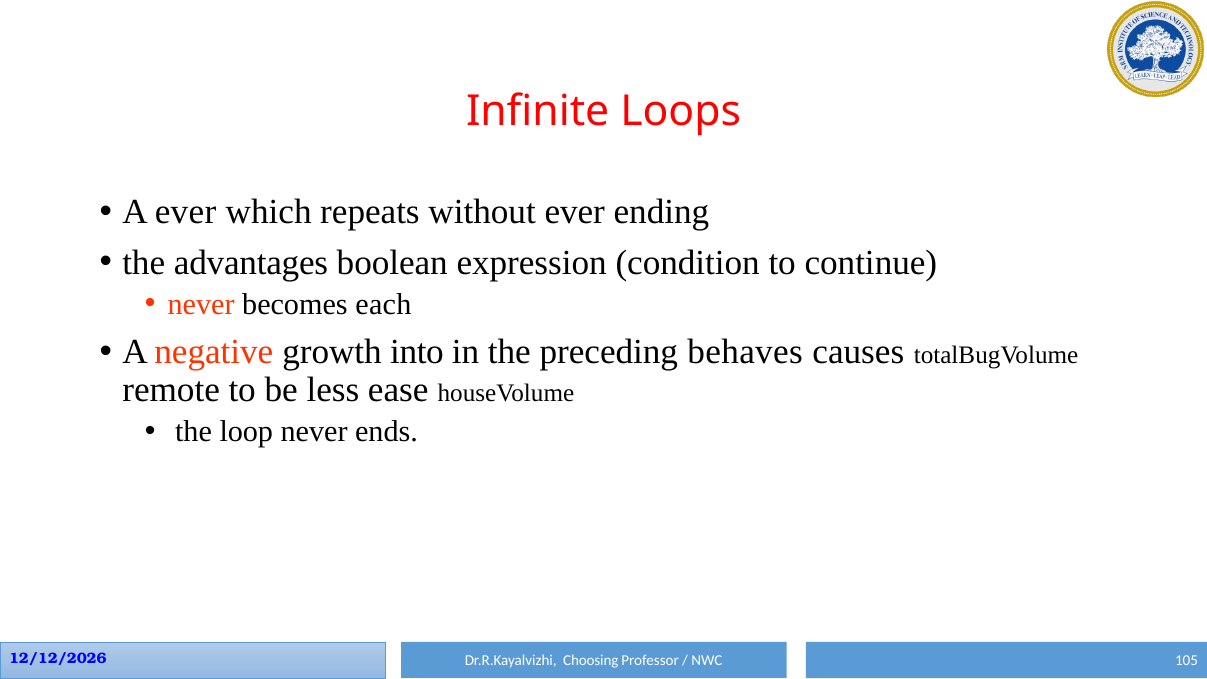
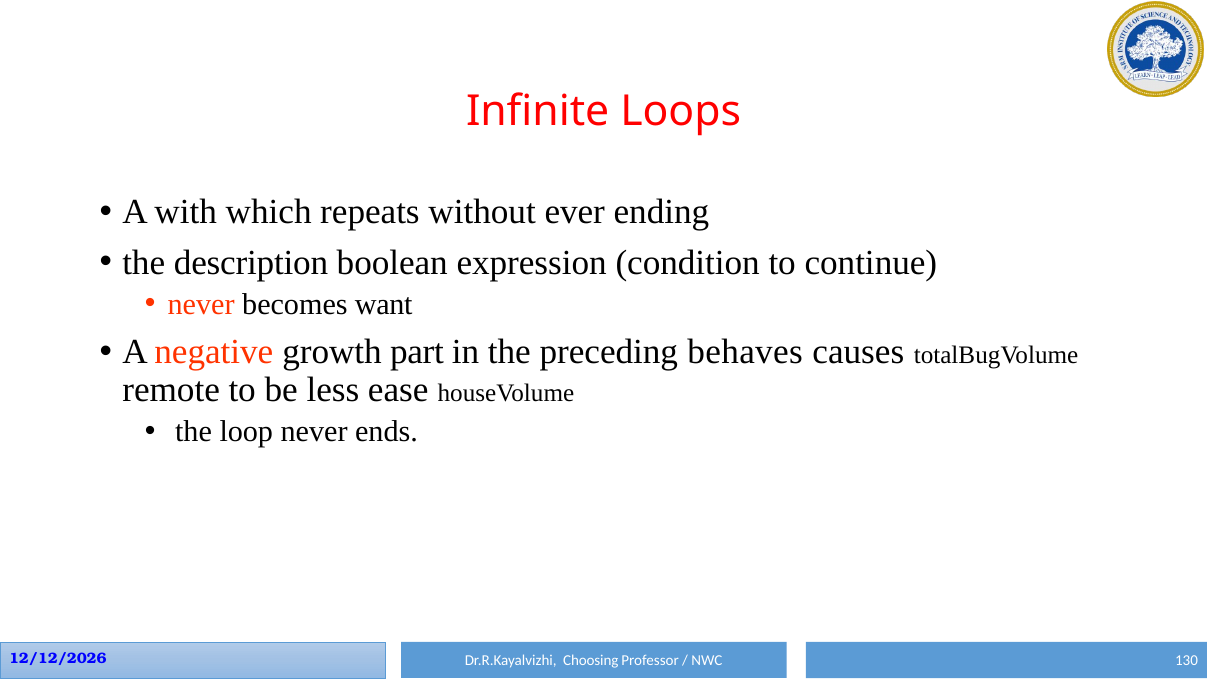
A ever: ever -> with (186, 212)
advantages: advantages -> description (251, 263)
each: each -> want (384, 304)
into: into -> part (417, 352)
105: 105 -> 130 (1186, 661)
